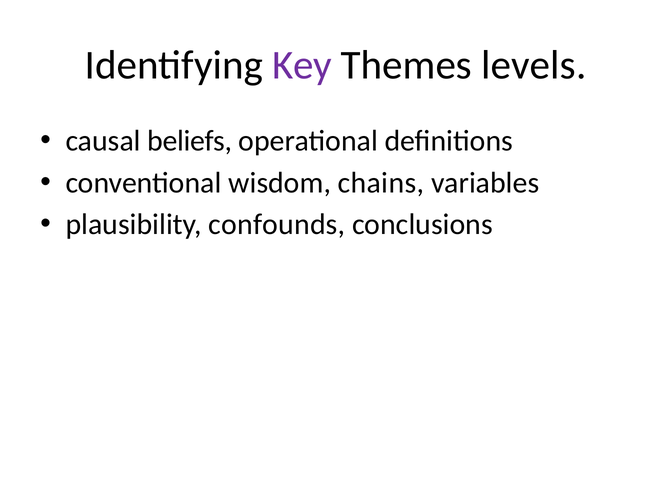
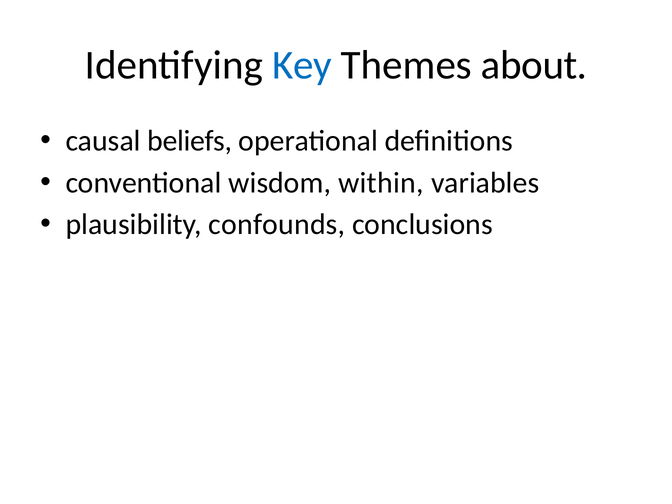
Key colour: purple -> blue (302, 65)
levels: levels -> about (534, 65)
chains: chains -> within (381, 183)
